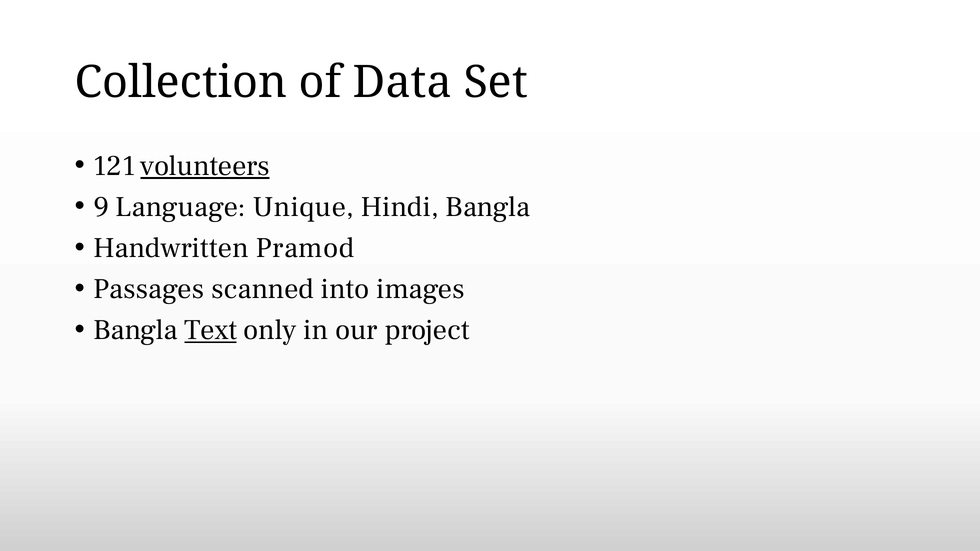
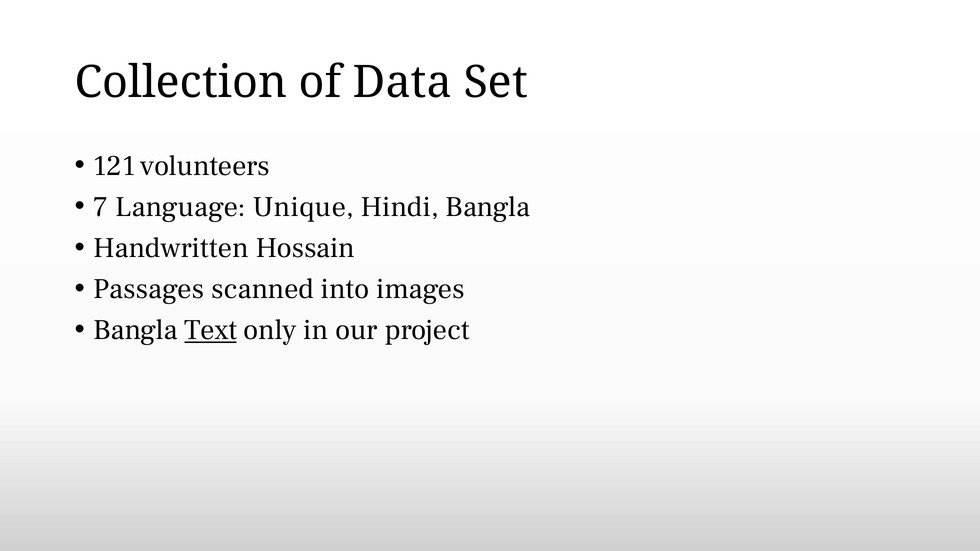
volunteers underline: present -> none (205, 166)
9: 9 -> 7 (101, 207)
Pramod: Pramod -> Hossain (305, 248)
